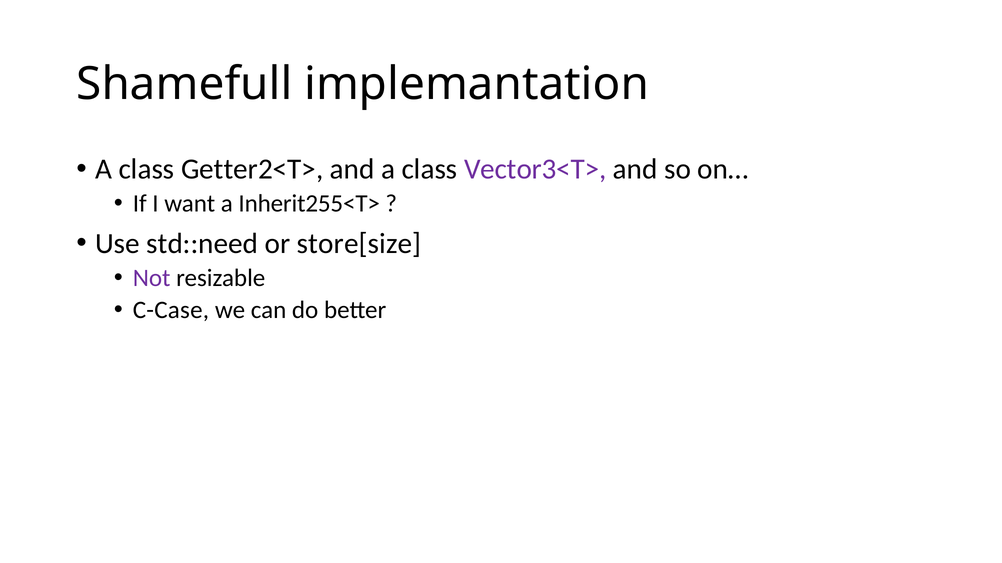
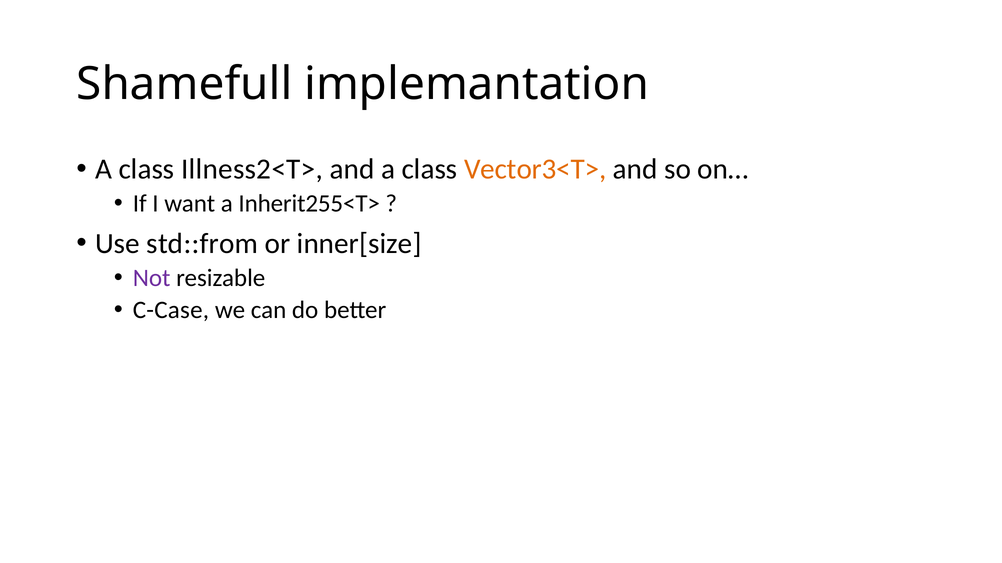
Getter2<T>: Getter2<T> -> Illness2<T> (252, 169)
Vector3<T> colour: purple -> orange (535, 169)
std::need: std::need -> std::from (202, 244)
store[size: store[size -> inner[size (359, 244)
